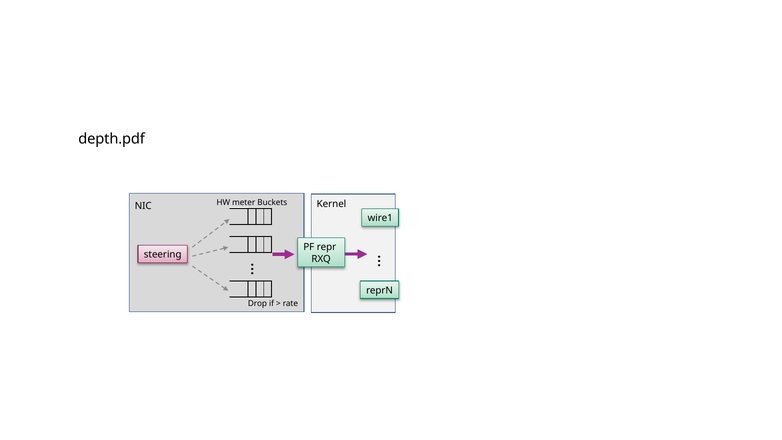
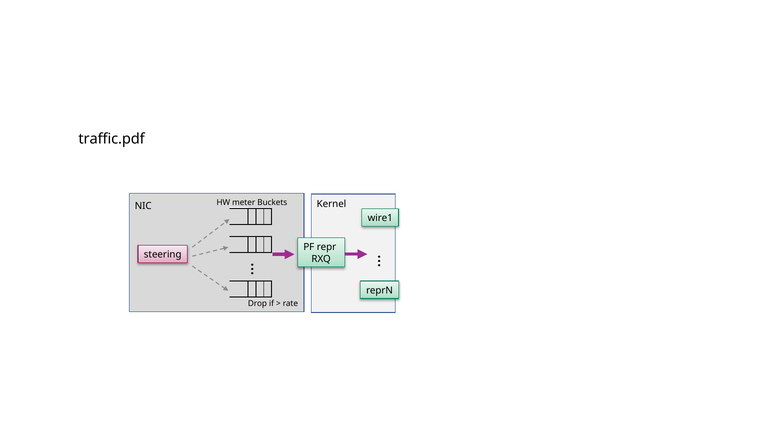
depth.pdf: depth.pdf -> traffic.pdf (112, 139)
